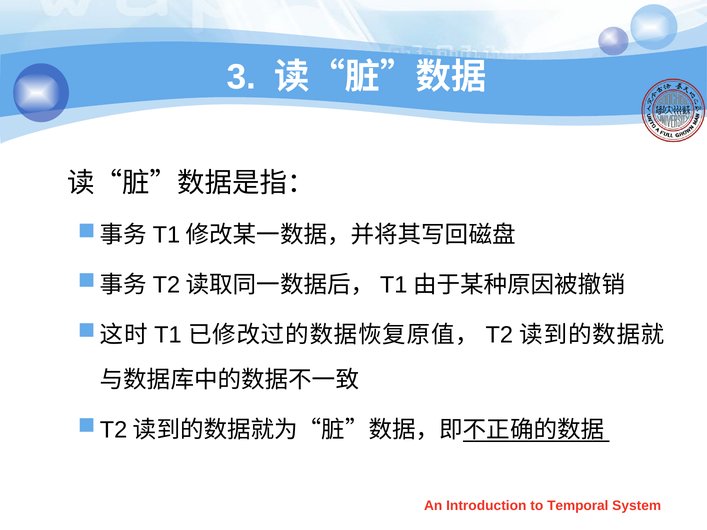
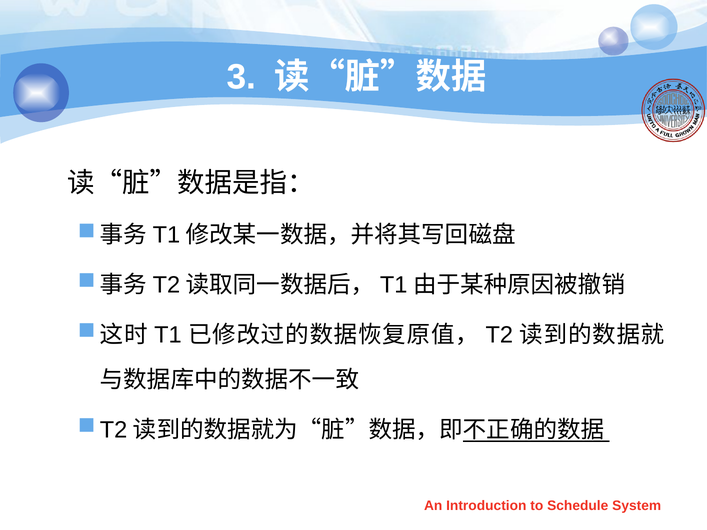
Temporal: Temporal -> Schedule (578, 506)
